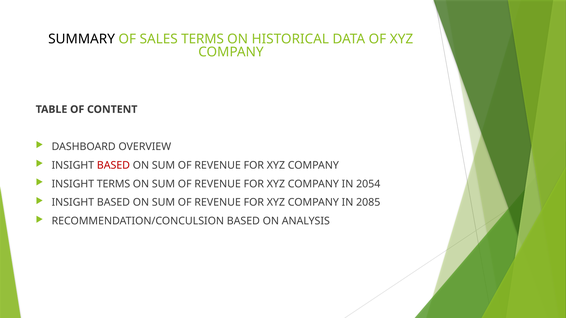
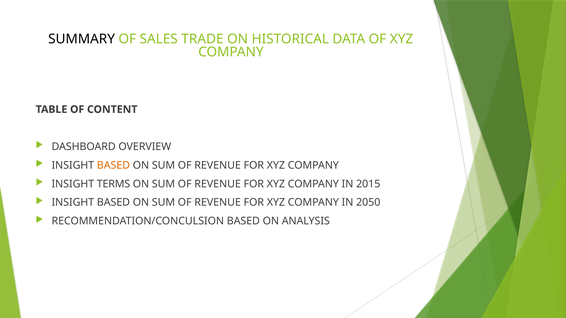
SALES TERMS: TERMS -> TRADE (202, 39)
BASED colour: red -> orange (113, 165)
2054: 2054 -> 2015 (368, 184)
2085: 2085 -> 2050 (368, 203)
